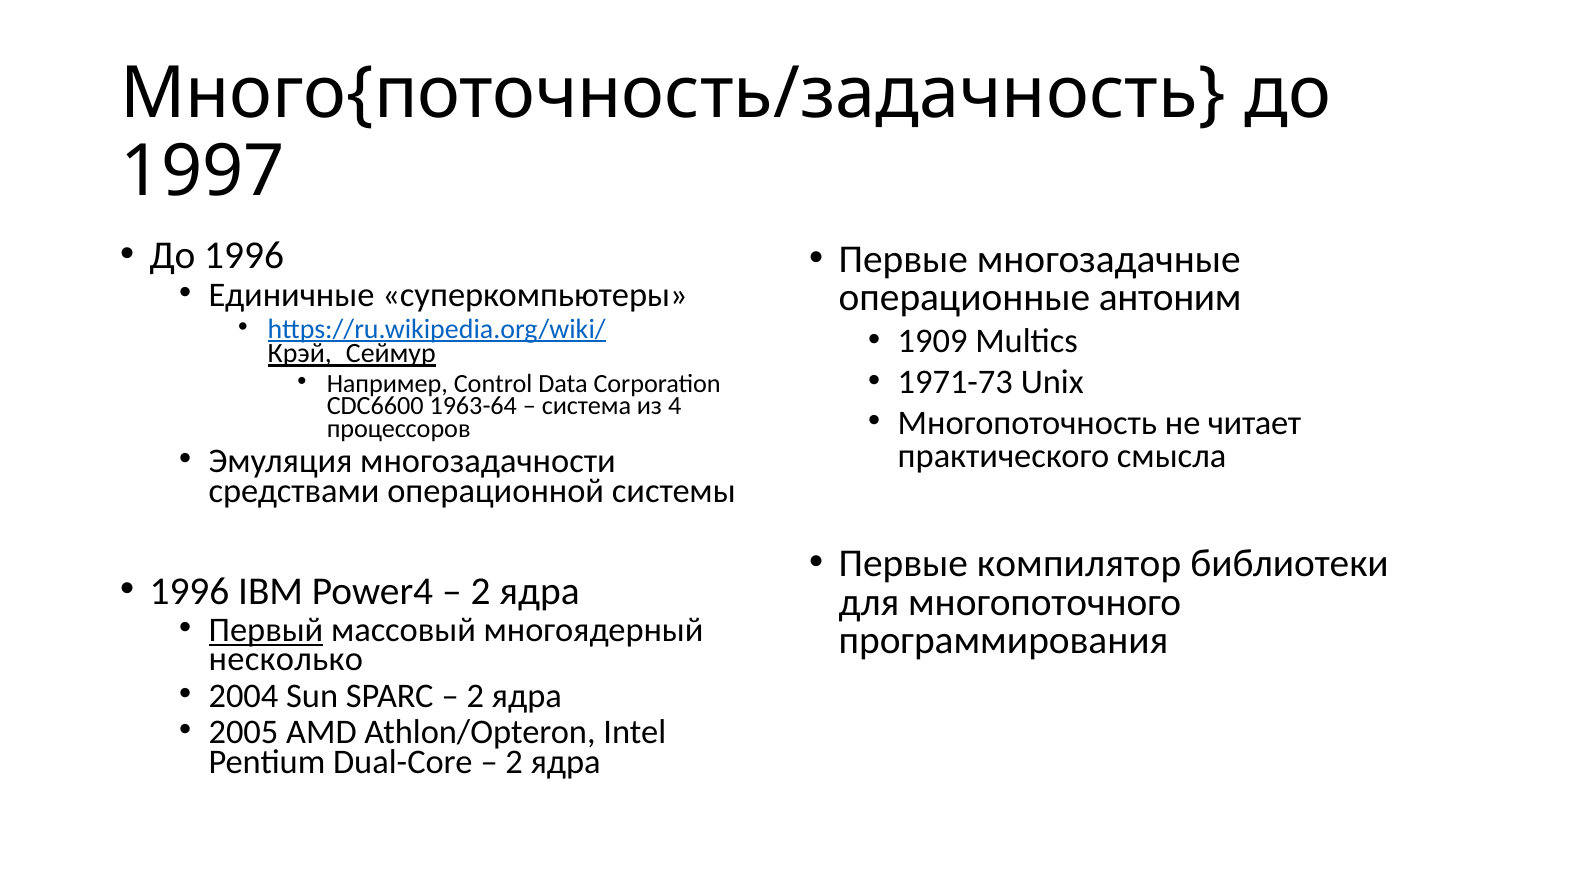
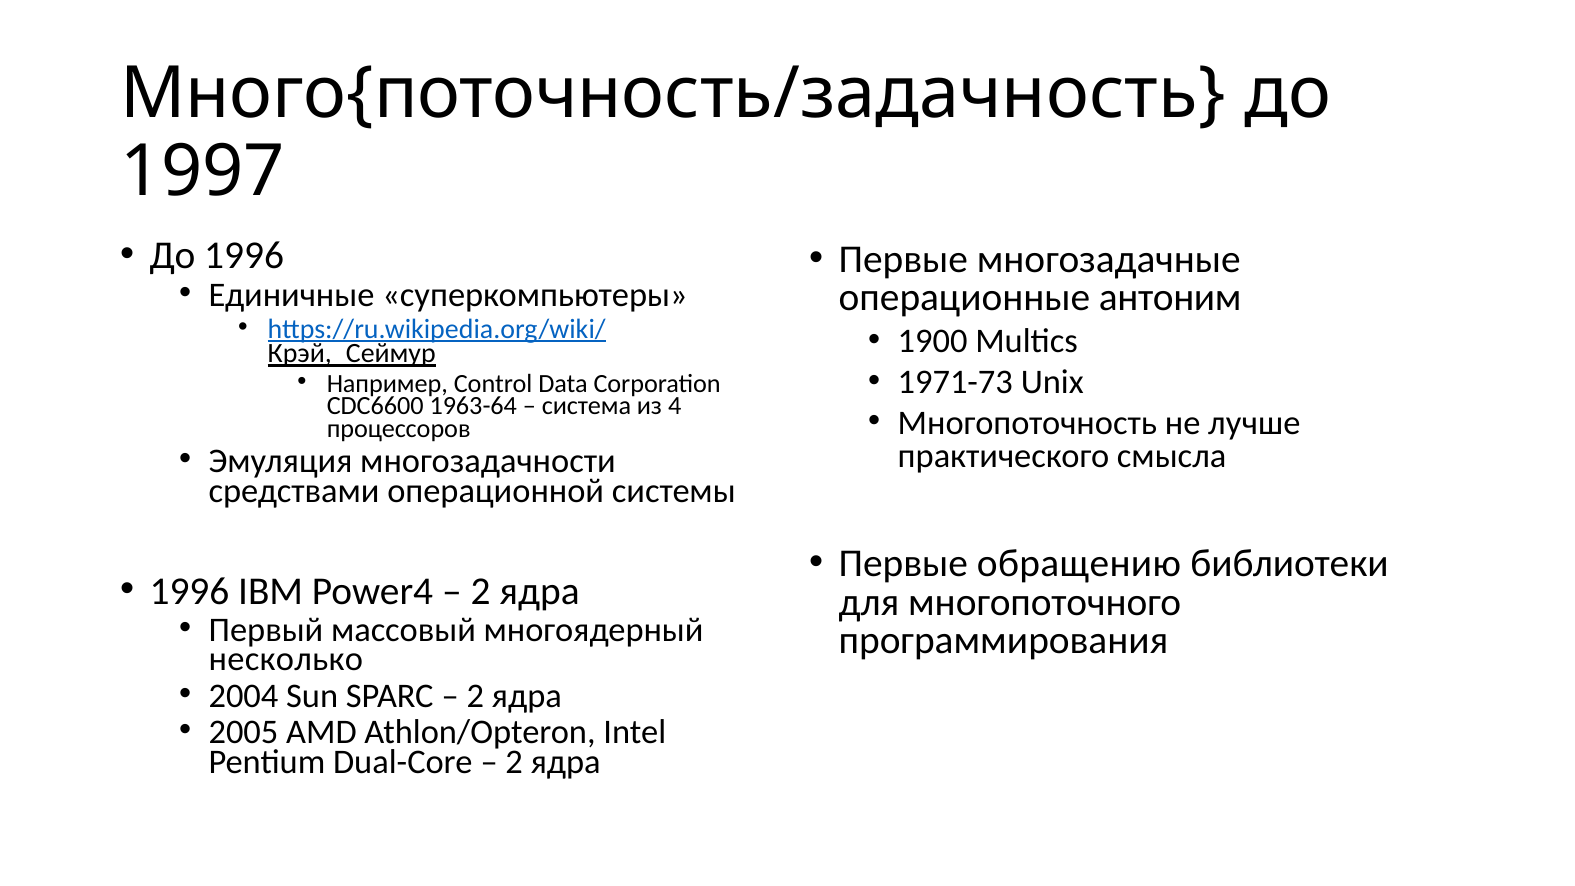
1909: 1909 -> 1900 (933, 341)
читает: читает -> лучше (1254, 423)
компилятор: компилятор -> обращению (1079, 564)
Первый underline: present -> none (266, 630)
